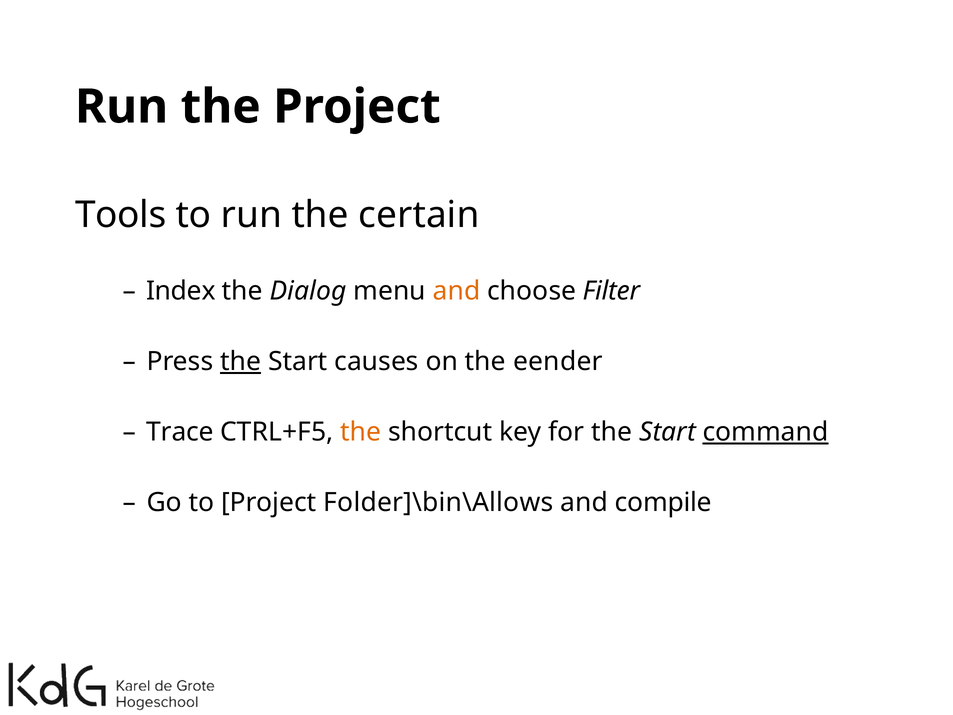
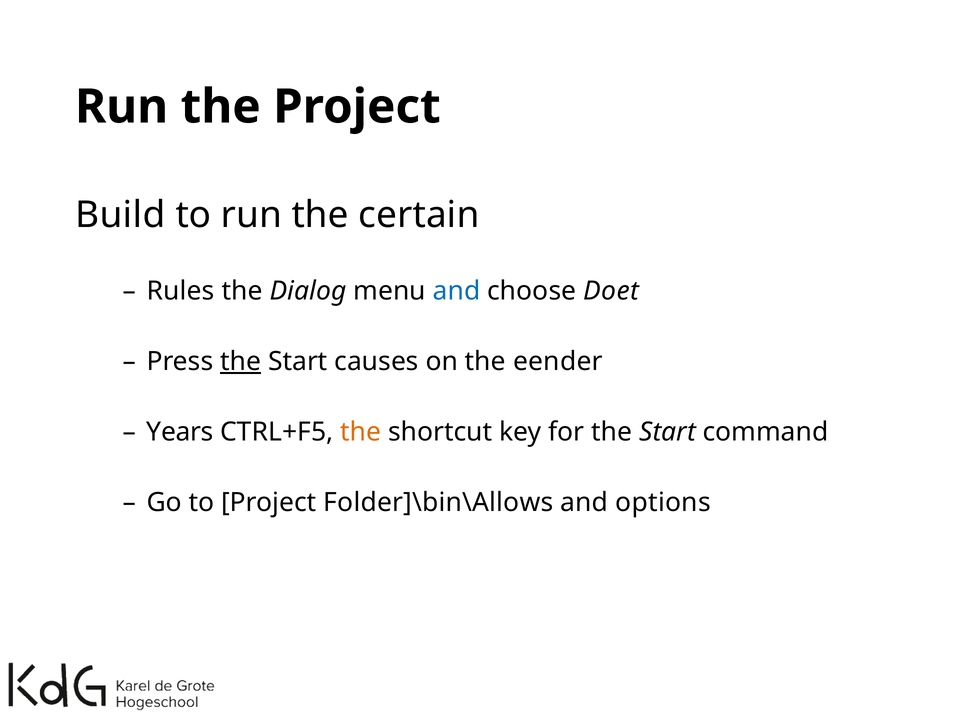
Tools: Tools -> Build (120, 215)
Index: Index -> Rules (181, 291)
and colour: orange -> blue (457, 291)
Filter: Filter -> Doet (611, 291)
Trace: Trace -> Years (180, 432)
command underline: present -> none (766, 432)
compile: compile -> options (663, 502)
